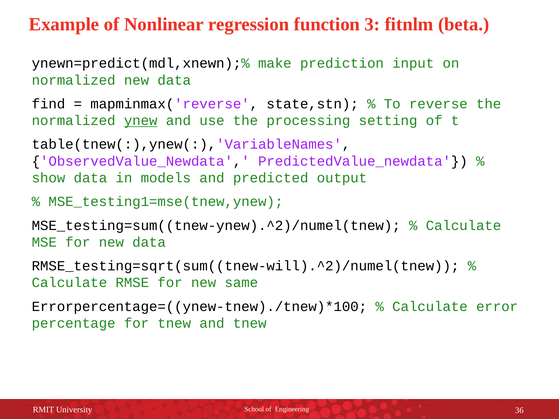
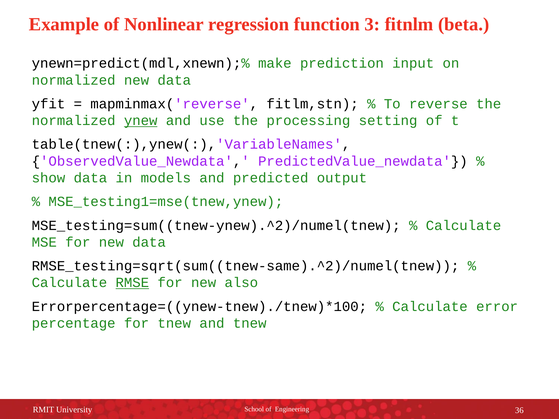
find: find -> yfit (48, 104)
state,stn: state,stn -> fitlm,stn (313, 104)
RMSE_testing=sqrt(sum((tnew-will).^2)/numel(tnew: RMSE_testing=sqrt(sum((tnew-will).^2)/numel(tnew -> RMSE_testing=sqrt(sum((tnew-same).^2)/numel(tnew (246, 266)
RMSE underline: none -> present (132, 283)
same: same -> also (241, 283)
